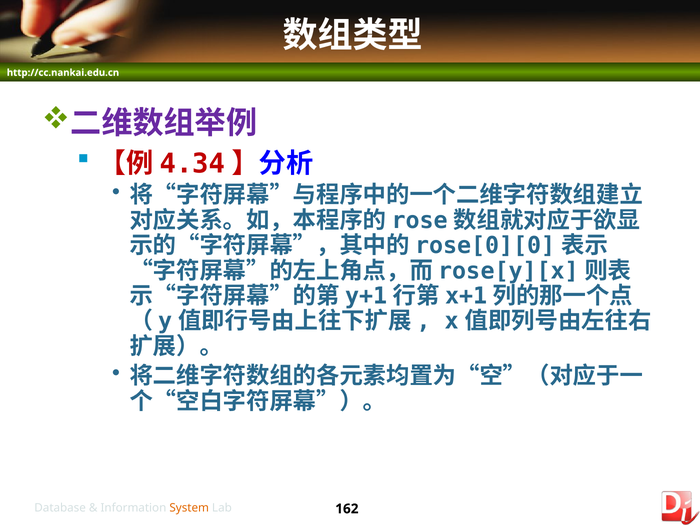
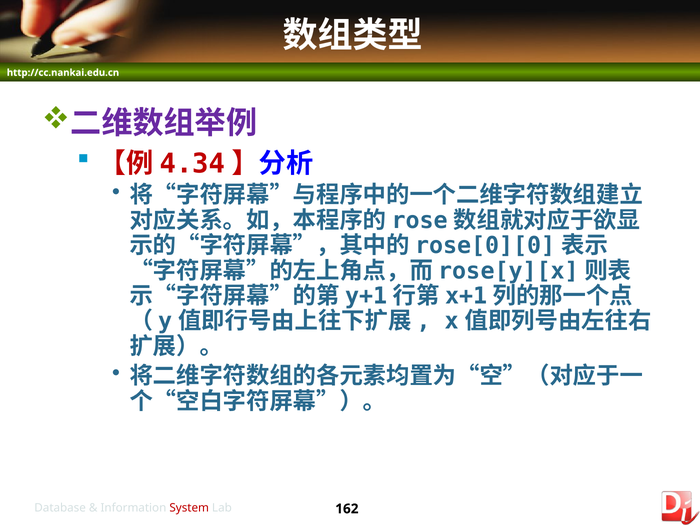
System colour: orange -> red (189, 508)
